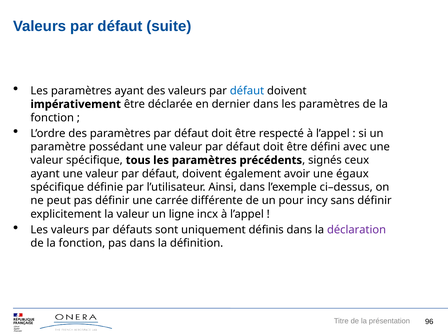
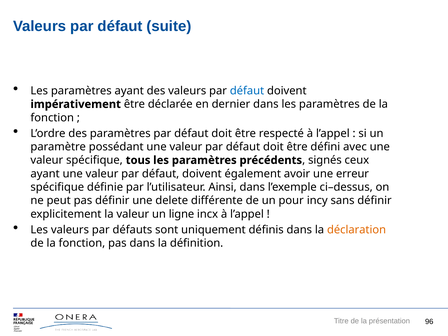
égaux: égaux -> erreur (353, 174)
carrée: carrée -> delete (172, 201)
déclaration colour: purple -> orange (357, 230)
